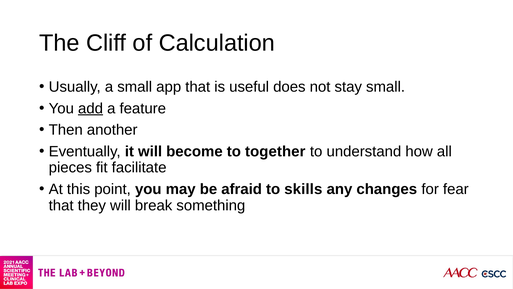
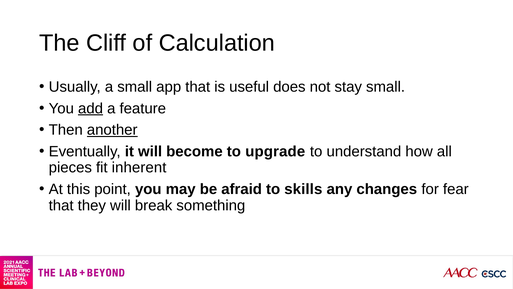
another underline: none -> present (112, 130)
together: together -> upgrade (275, 151)
facilitate: facilitate -> inherent (139, 167)
